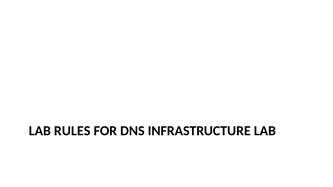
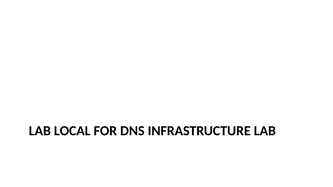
RULES: RULES -> LOCAL (72, 131)
